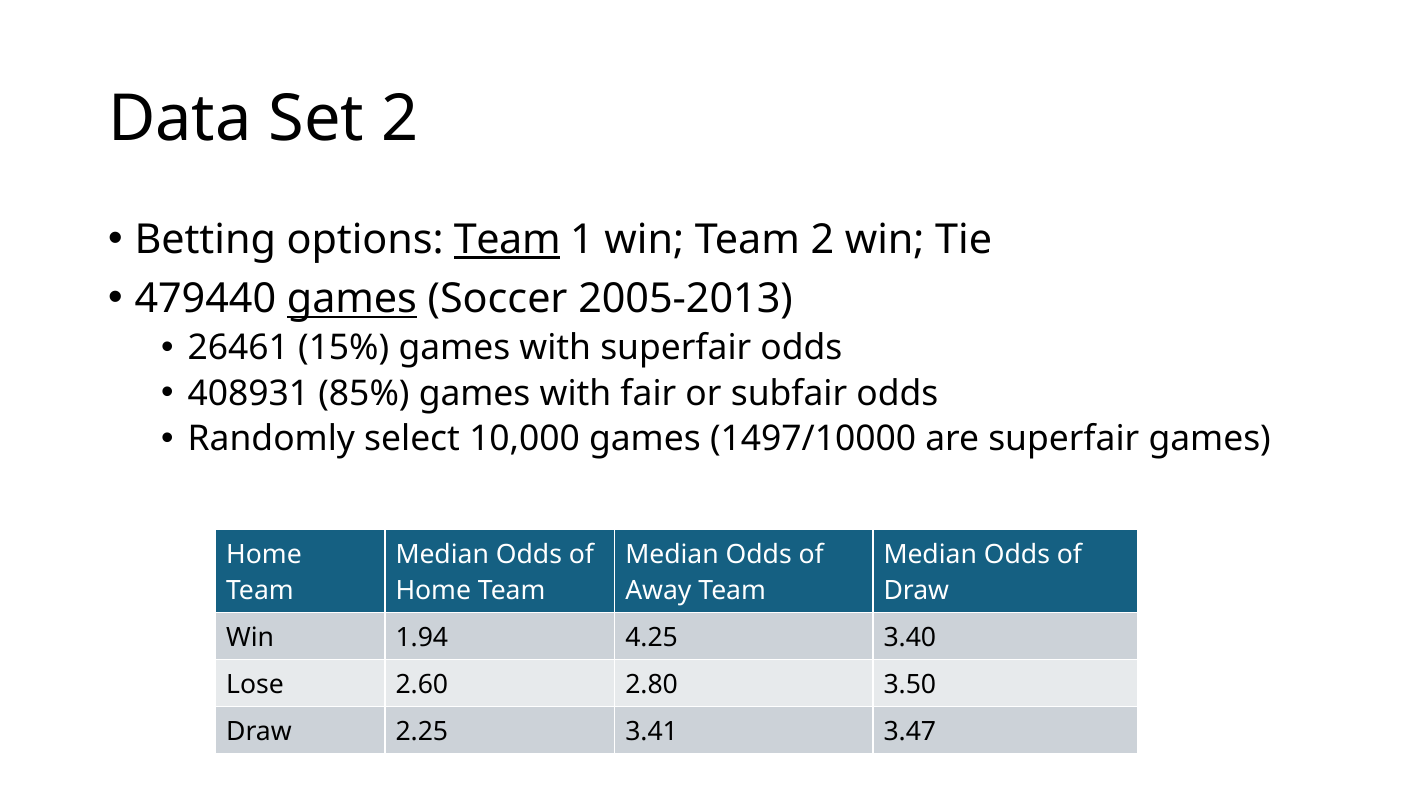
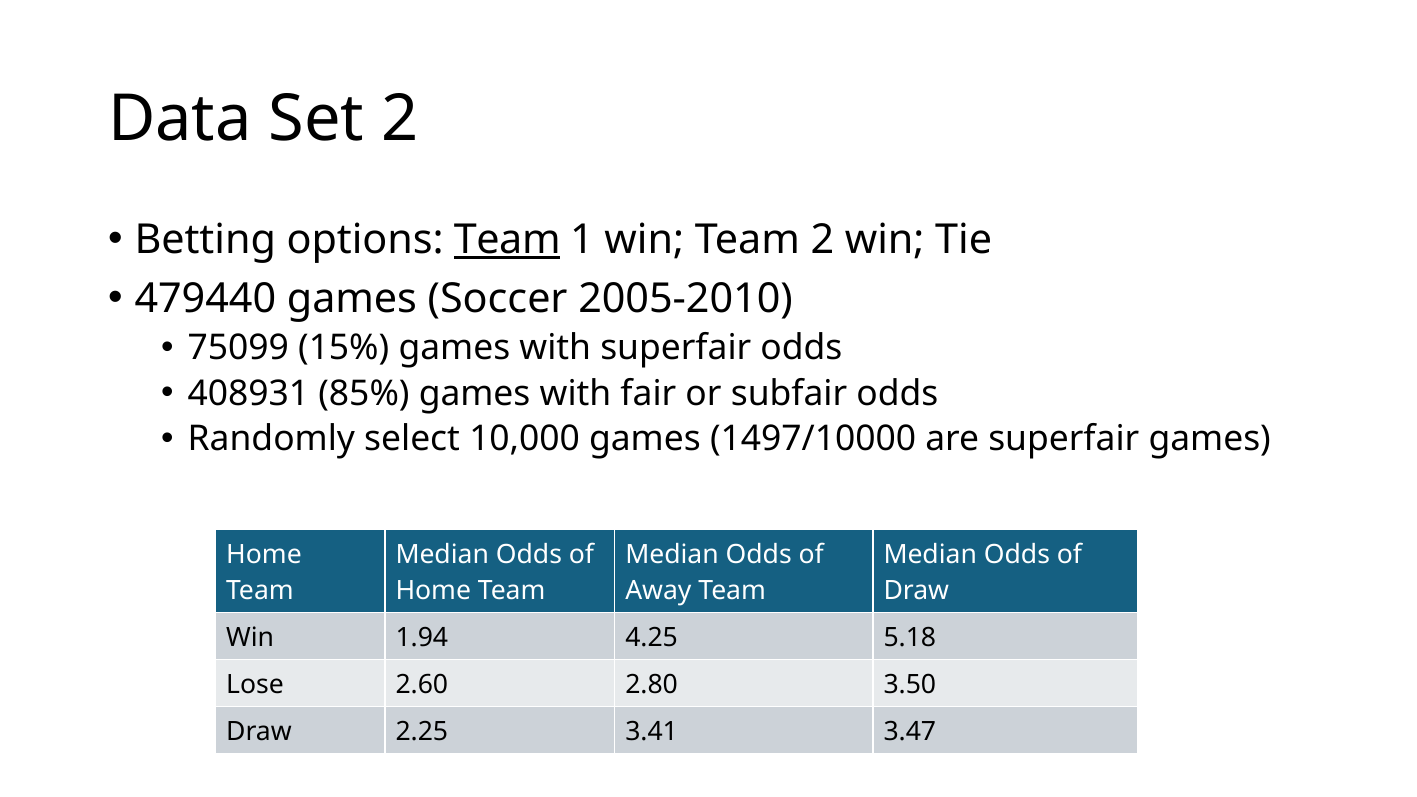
games underline: present -> none (352, 299)
2005-2013: 2005-2013 -> 2005-2010 (686, 299)
26461: 26461 -> 75099 (238, 348)
3.40: 3.40 -> 5.18 (910, 638)
